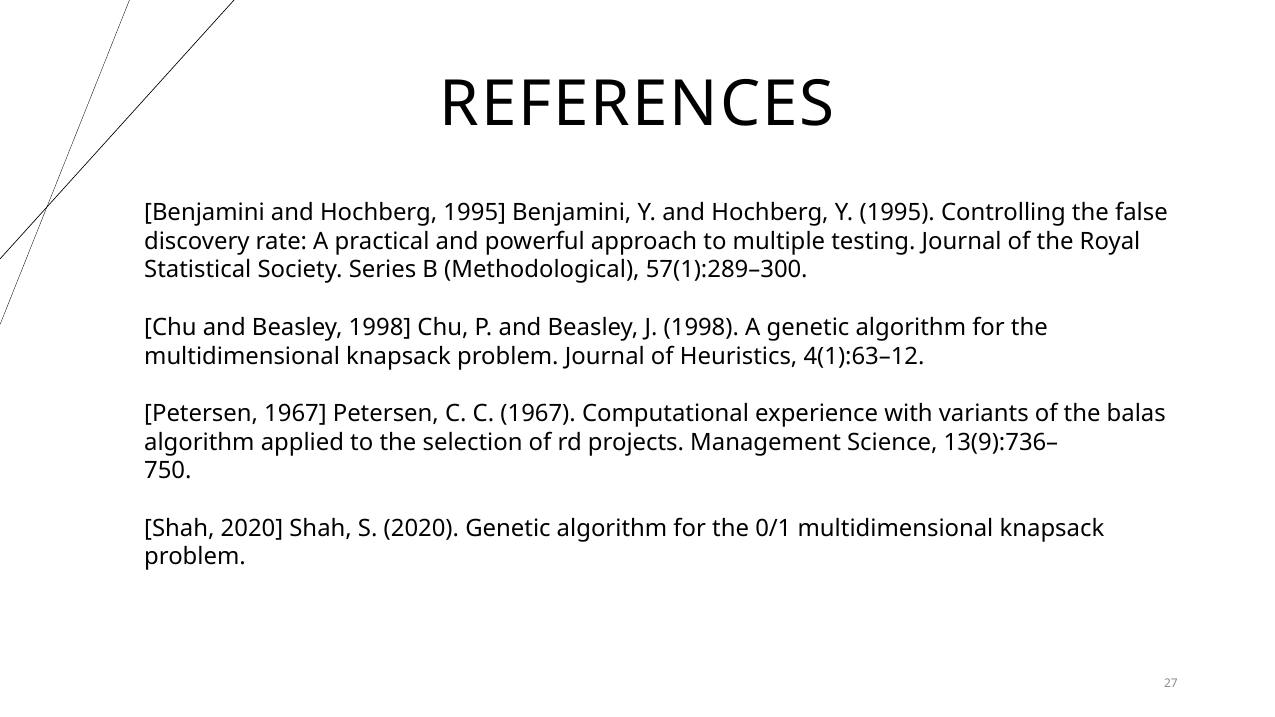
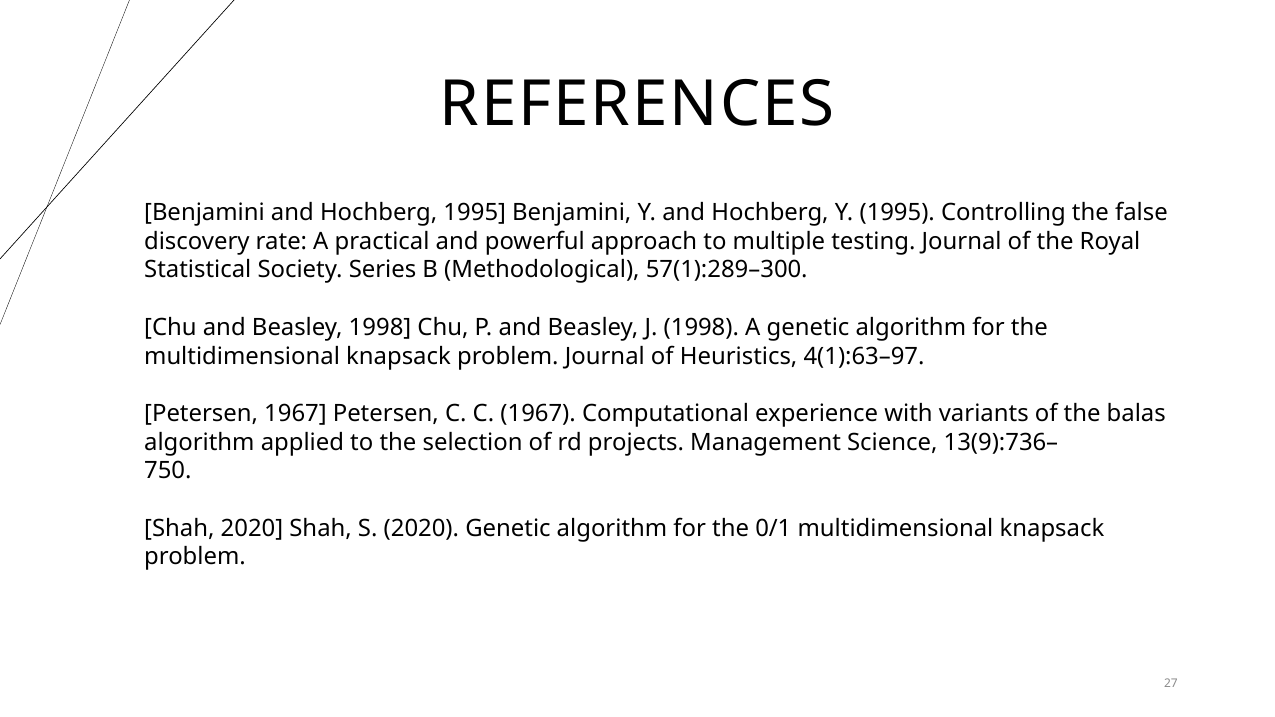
4(1):63–12: 4(1):63–12 -> 4(1):63–97 (864, 356)
